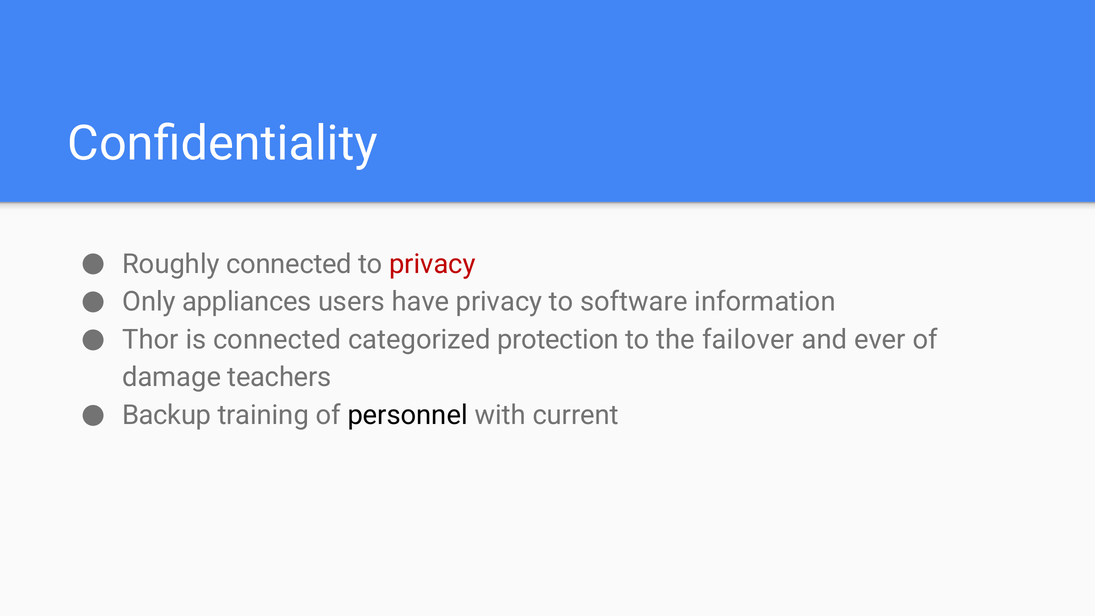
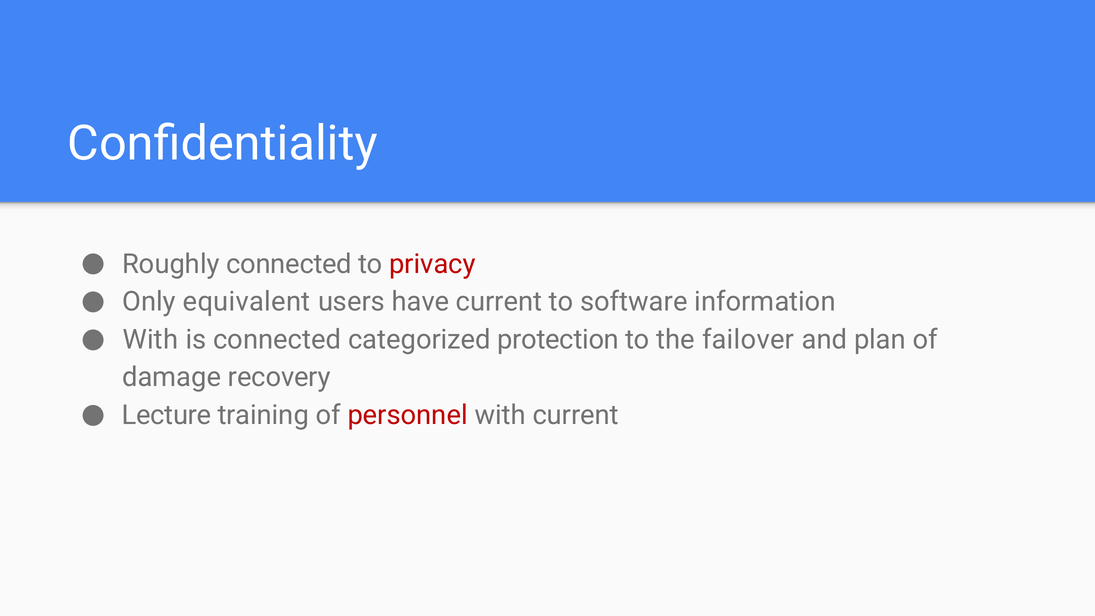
appliances: appliances -> equivalent (247, 302)
have privacy: privacy -> current (499, 302)
Thor: Thor -> With (150, 340)
ever: ever -> plan (880, 340)
teachers: teachers -> recovery (279, 377)
Backup: Backup -> Lecture (167, 415)
personnel colour: black -> red (408, 415)
